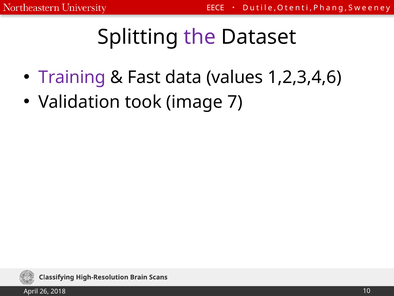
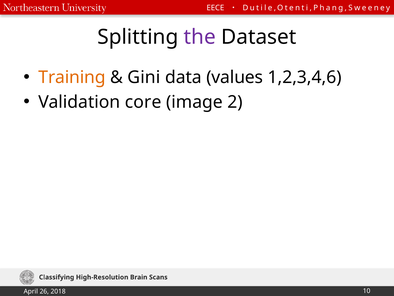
Training colour: purple -> orange (72, 77)
Fast: Fast -> Gini (144, 77)
took: took -> core (143, 102)
7: 7 -> 2 (235, 102)
